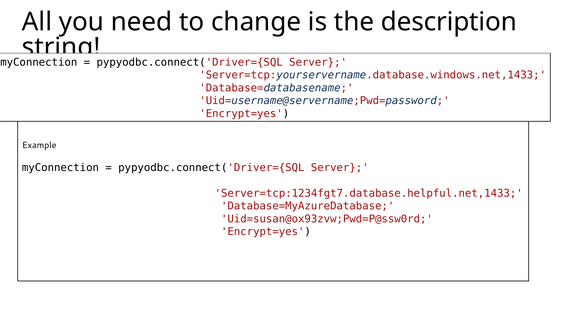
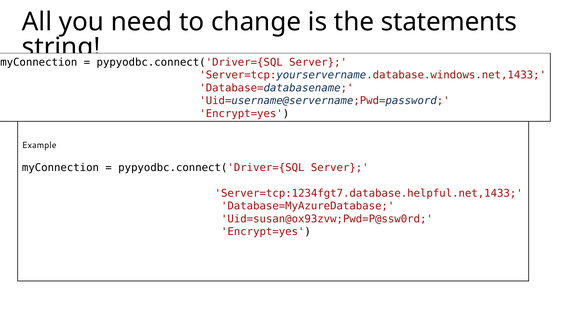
description: description -> statements (449, 22)
